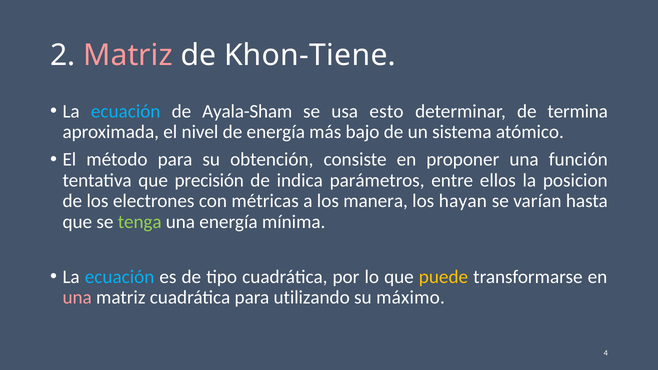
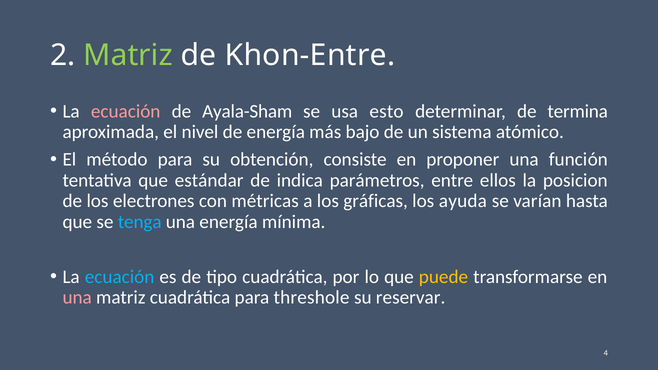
Matriz colour: pink -> light green (128, 55)
Khon-Tiene: Khon-Tiene -> Khon-Entre (310, 55)
ecuación colour: light blue -> pink (126, 111)
precisión: precisión -> estándar (209, 180)
manera: manera -> gráficas (376, 201)
hayan: hayan -> ayuda (463, 201)
tenga colour: light green -> light blue (140, 222)
utilizando: utilizando -> threshole (312, 298)
máximo: máximo -> reservar (411, 298)
